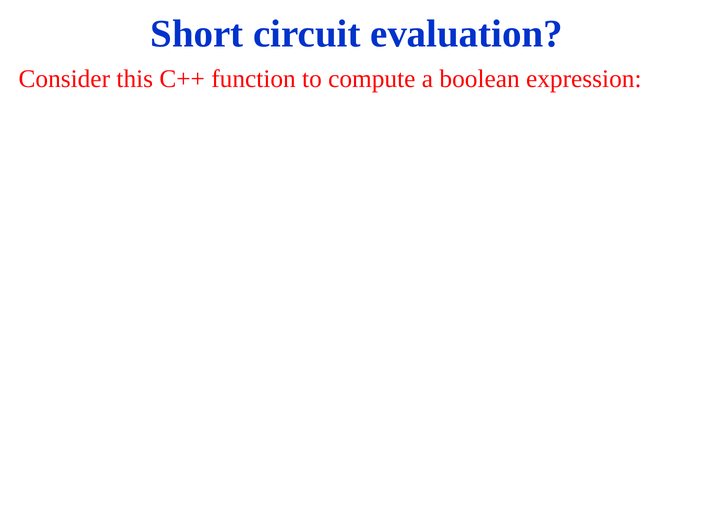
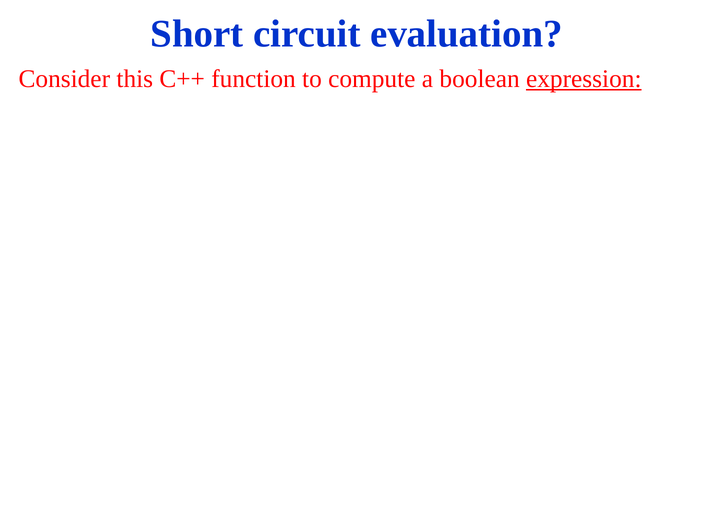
expression underline: none -> present (584, 79)
